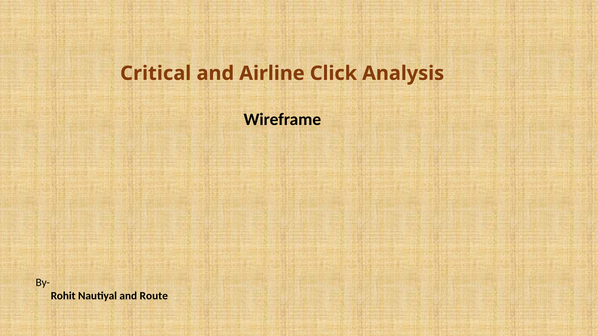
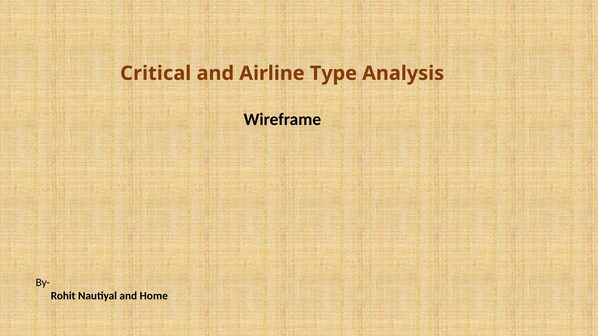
Click: Click -> Type (333, 73)
Route: Route -> Home (154, 296)
